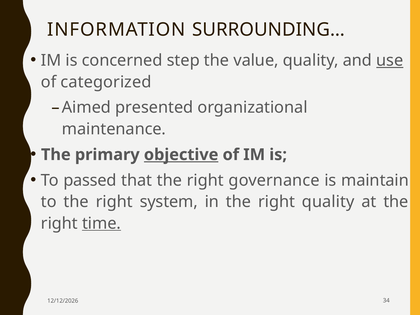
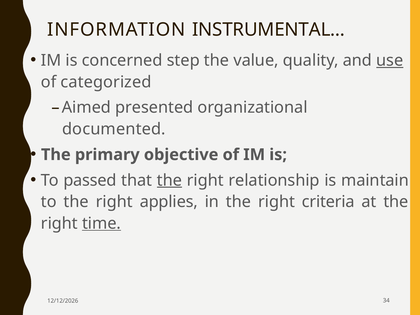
SURROUNDING…: SURROUNDING… -> INSTRUMENTAL… (269, 30)
maintenance: maintenance -> documented (114, 129)
objective underline: present -> none (181, 155)
the underline: none -> present (170, 180)
governance: governance -> relationship (274, 180)
system: system -> applies (169, 202)
right quality: quality -> criteria (328, 202)
